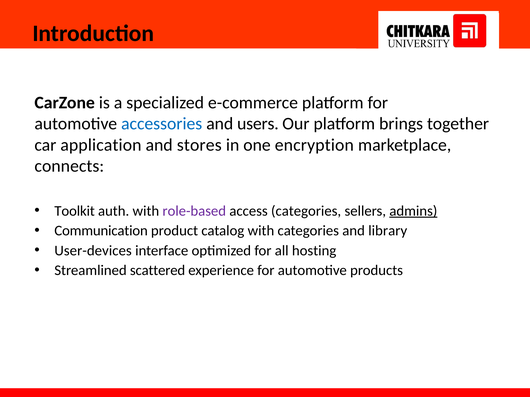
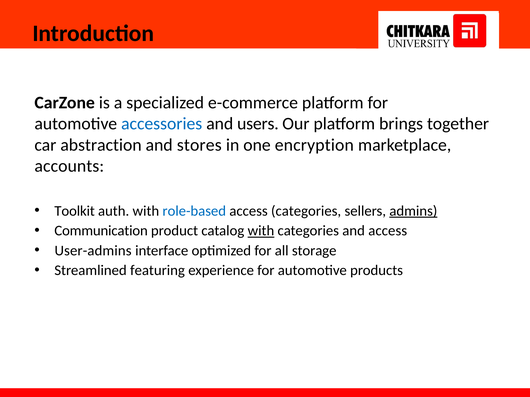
application: application -> abstraction (101, 145)
connects: connects -> accounts (69, 166)
role-based colour: purple -> blue (194, 211)
with underline: none -> present (261, 231)
and library: library -> access (388, 231)
User-devices: User-devices -> User-admins (93, 251)
hosting: hosting -> storage (314, 251)
scattered: scattered -> featuring (157, 271)
